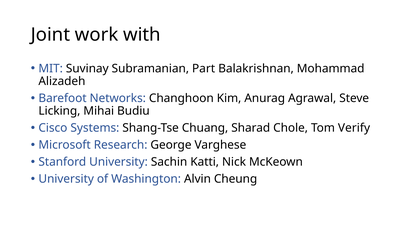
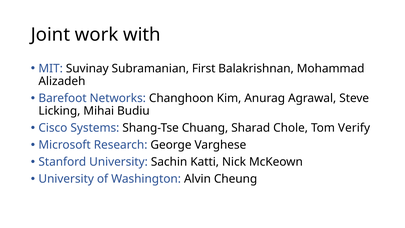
Part: Part -> First (204, 68)
